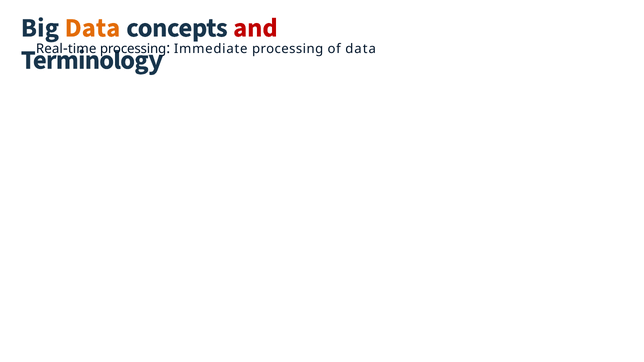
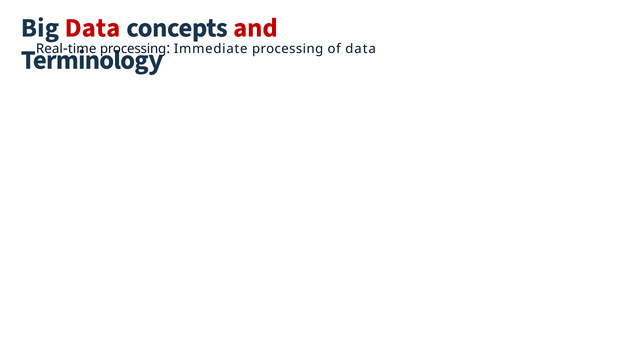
Data colour: orange -> red (92, 28)
